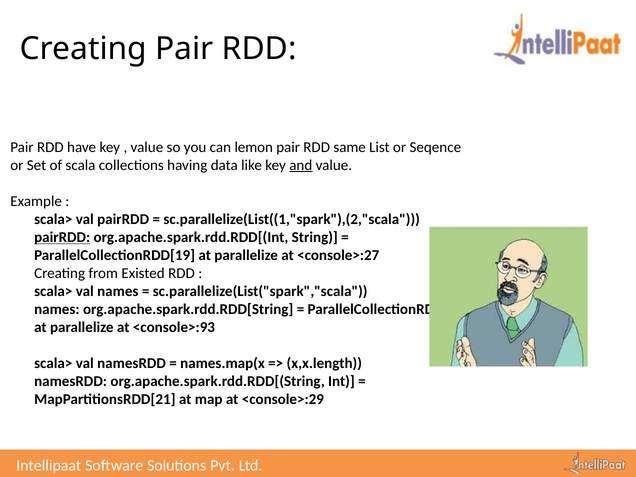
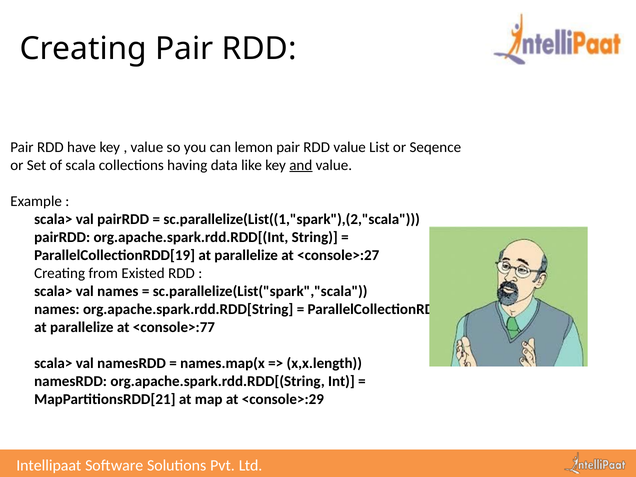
RDD same: same -> value (350, 147)
pairRDD underline: present -> none (62, 237)
<console>:93: <console>:93 -> <console>:77 (174, 327)
